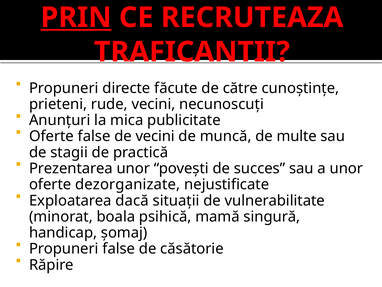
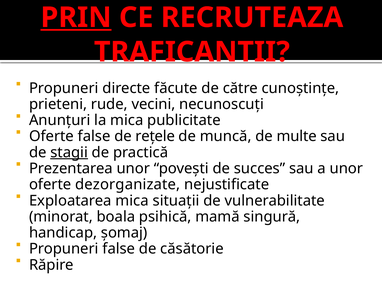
de vecini: vecini -> rețele (155, 136)
stagii underline: none -> present (69, 152)
Exploatarea dacă: dacă -> mica (132, 200)
